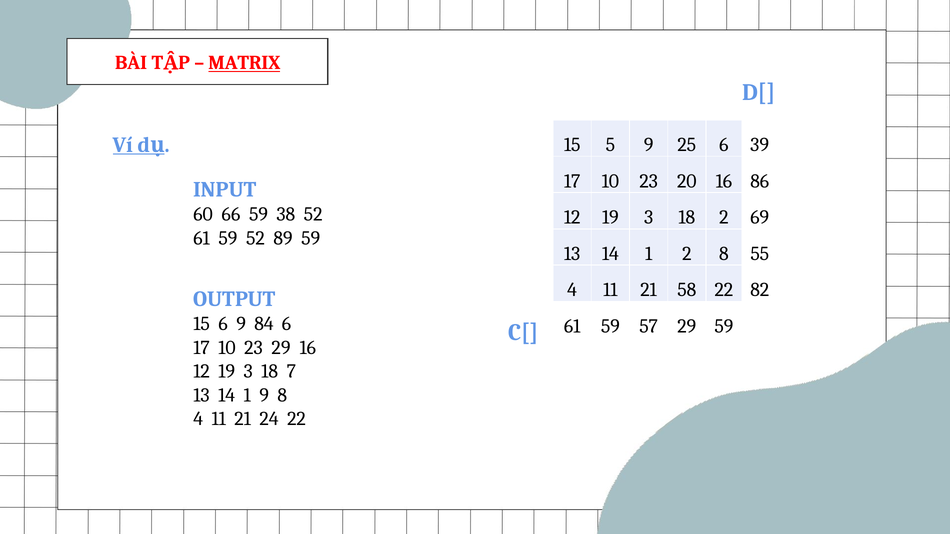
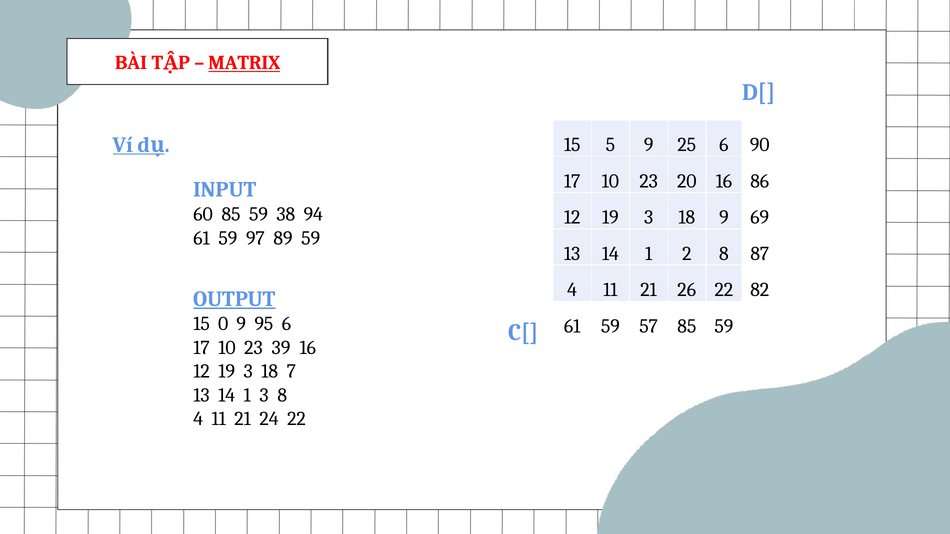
39: 39 -> 90 (760, 145)
60 66: 66 -> 85 (231, 214)
38 52: 52 -> 94 (313, 214)
18 2: 2 -> 9 (724, 217)
59 52: 52 -> 97 (255, 238)
55: 55 -> 87 (760, 254)
58: 58 -> 26 (687, 290)
OUTPUT underline: none -> present (235, 299)
15 6: 6 -> 0 (223, 324)
84: 84 -> 95 (264, 324)
57 29: 29 -> 85 (687, 326)
23 29: 29 -> 39 (281, 348)
1 9: 9 -> 3 (264, 395)
